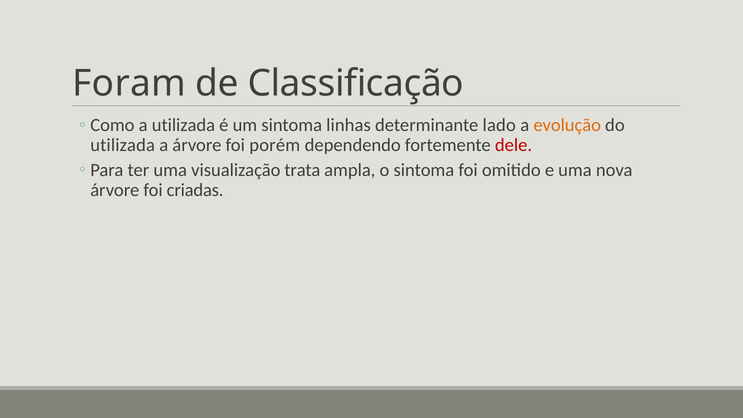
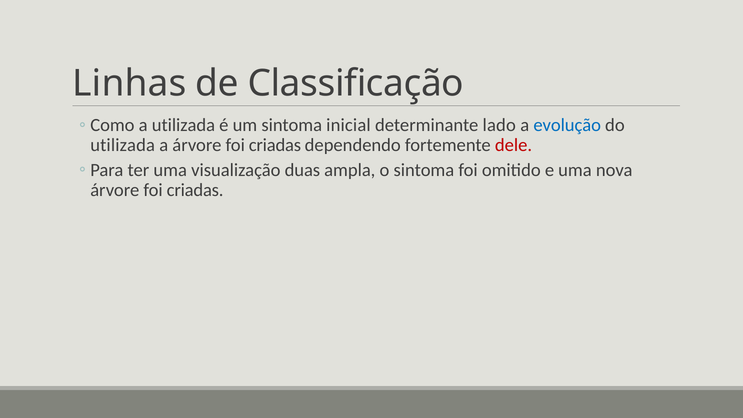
Foram: Foram -> Linhas (129, 83)
linhas: linhas -> inicial (348, 125)
evolução colour: orange -> blue (567, 125)
a árvore foi porém: porém -> criadas (275, 145)
trata: trata -> duas (302, 170)
